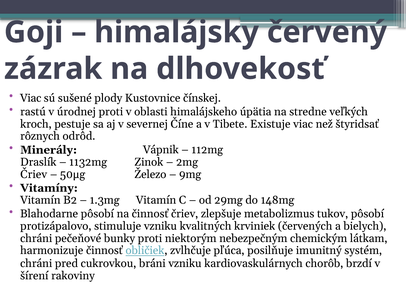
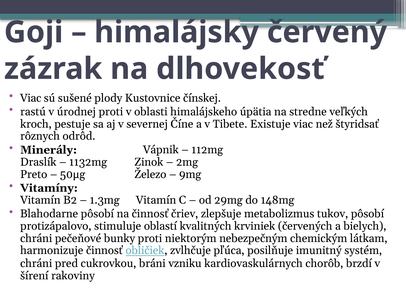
Čriev: Čriev -> Preto (34, 174)
stimuluje vzniku: vzniku -> oblastí (160, 226)
